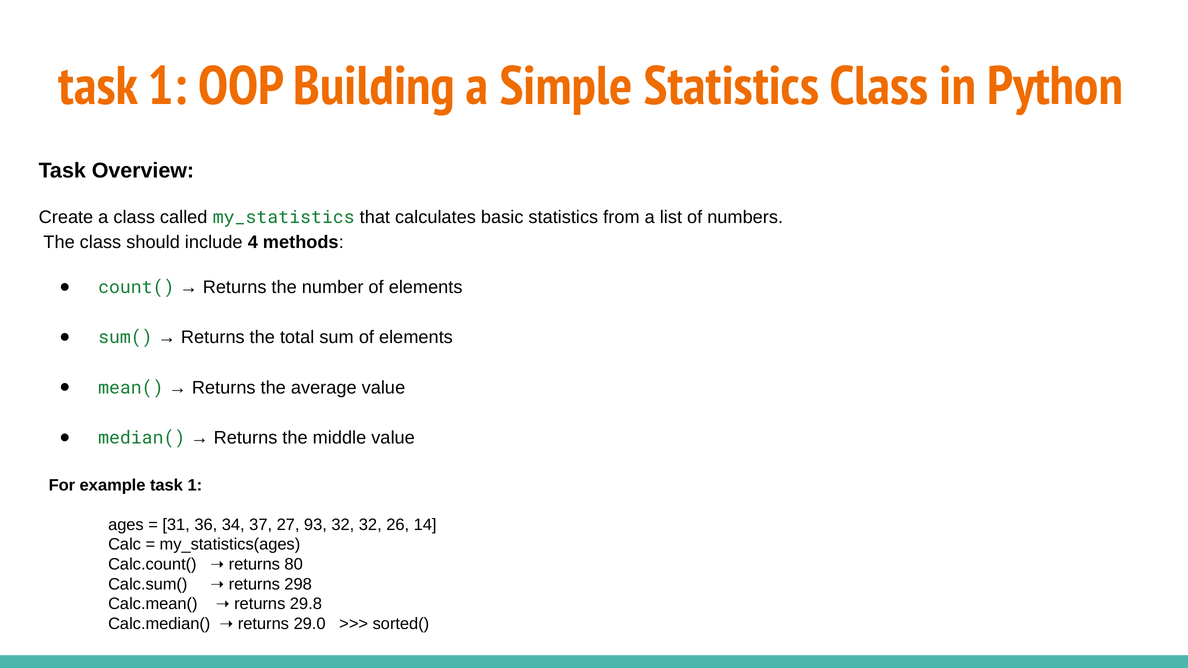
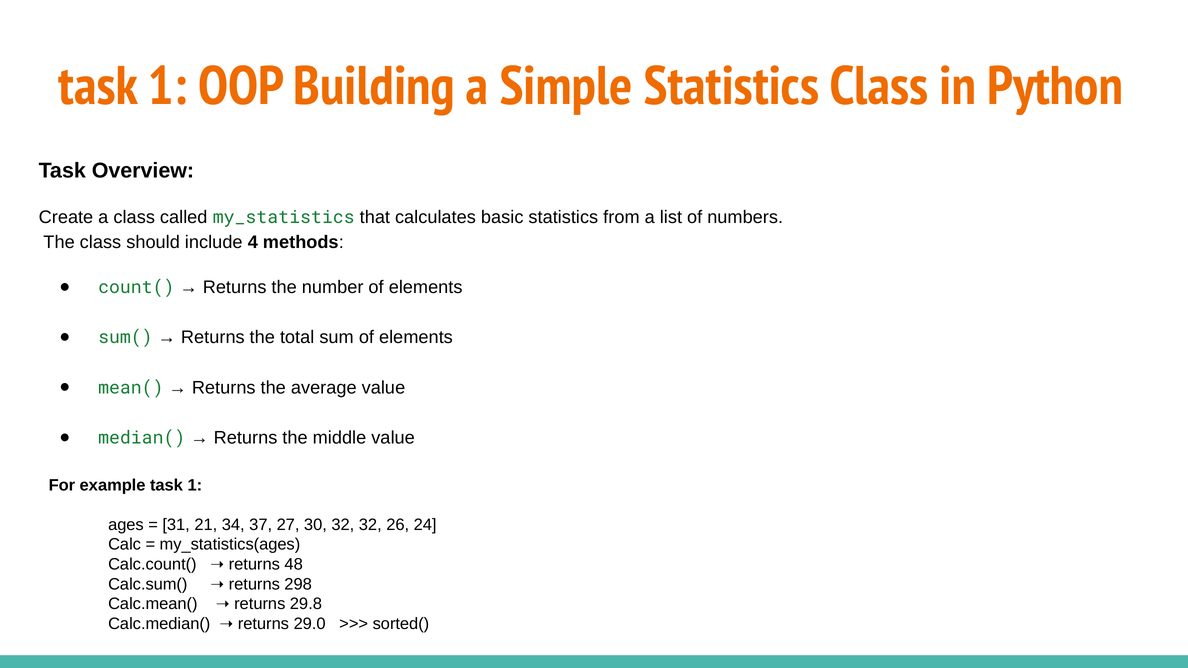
36: 36 -> 21 (206, 525)
93: 93 -> 30 (315, 525)
14: 14 -> 24 (425, 525)
80: 80 -> 48 (294, 565)
